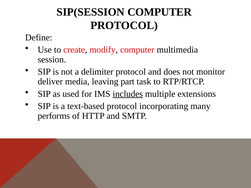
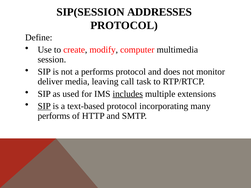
SIP(SESSION COMPUTER: COMPUTER -> ADDRESSES (160, 12)
a delimiter: delimiter -> performs (97, 72)
part: part -> call (127, 82)
SIP underline: none -> present (44, 106)
